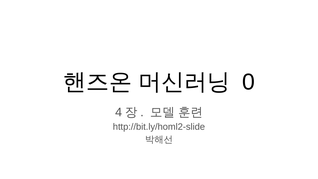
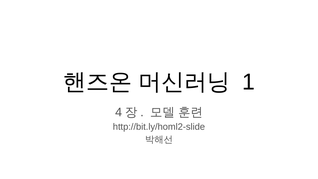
0: 0 -> 1 (248, 82)
